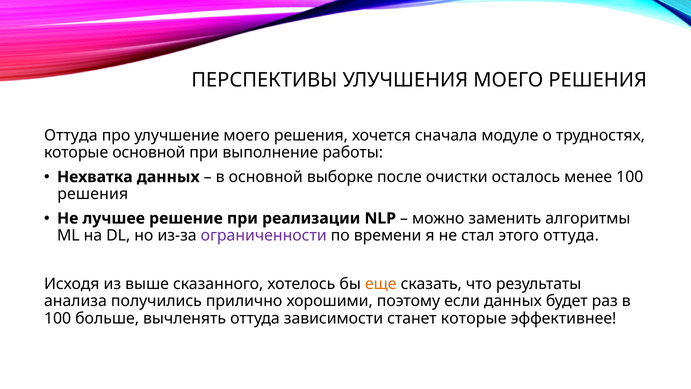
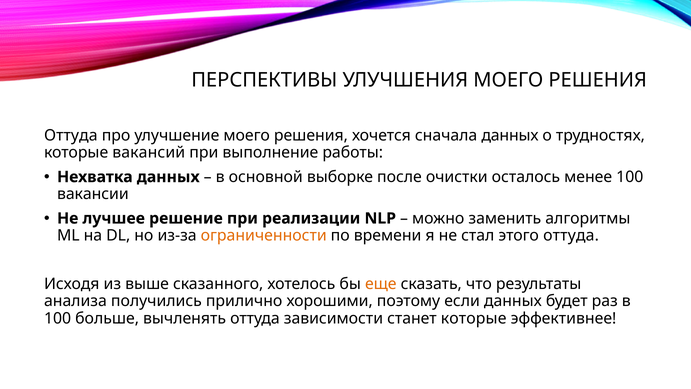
сначала модуле: модуле -> данных (510, 135)
которые основной: основной -> вакансий (149, 153)
решения: решения -> вакансии (93, 194)
ограниченности colour: purple -> orange (264, 235)
